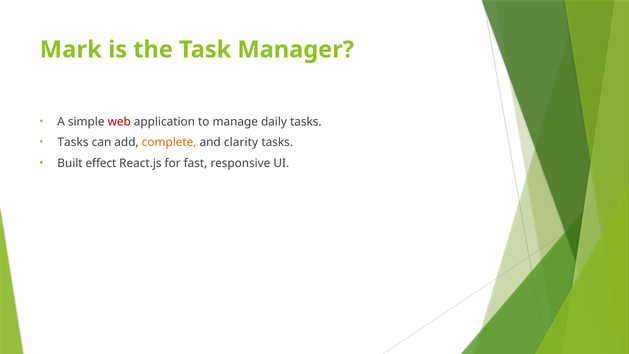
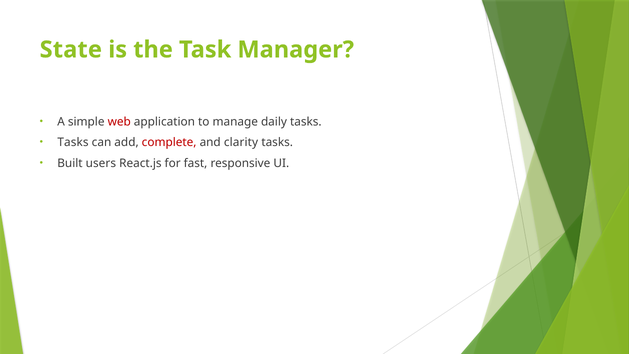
Mark: Mark -> State (71, 50)
complete colour: orange -> red (169, 142)
effect: effect -> users (101, 163)
